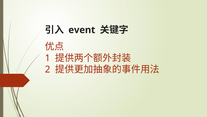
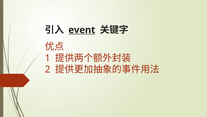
event underline: none -> present (82, 30)
